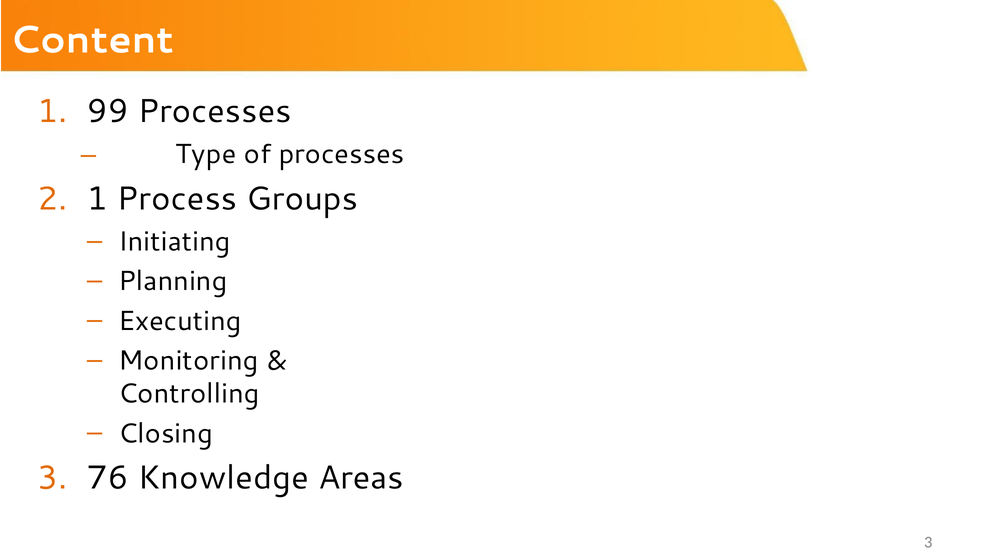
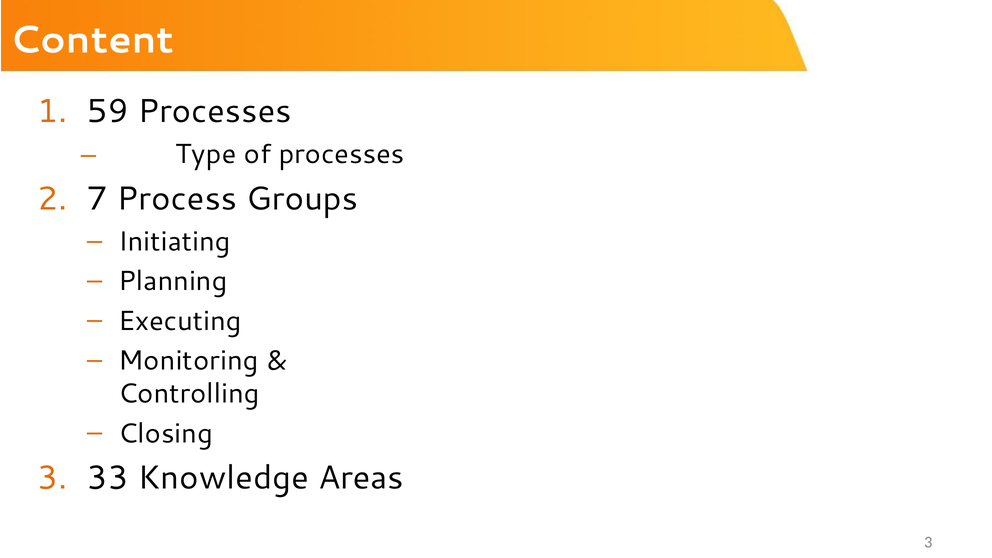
99: 99 -> 59 (108, 112)
1: 1 -> 7 (97, 199)
76: 76 -> 33 (108, 478)
